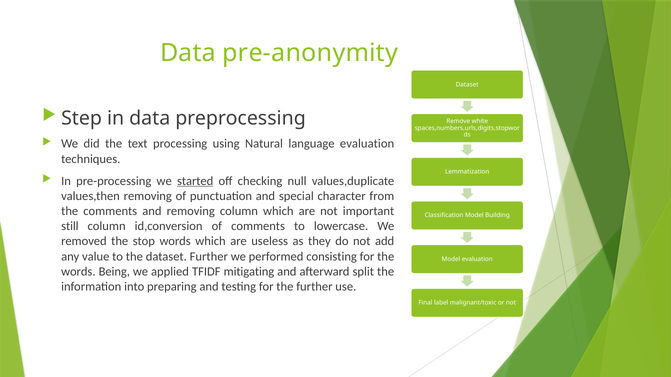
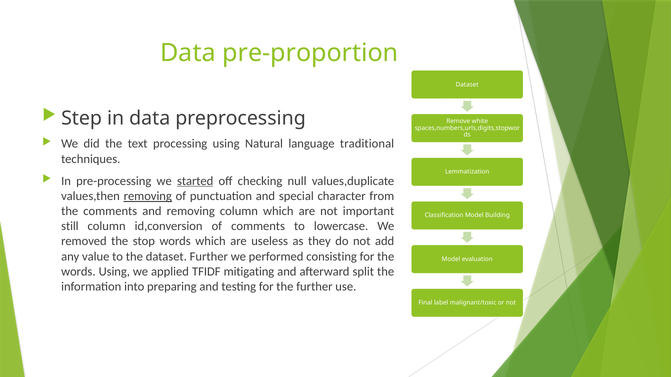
pre-anonymity: pre-anonymity -> pre-proportion (310, 53)
language evaluation: evaluation -> traditional (367, 144)
removing underline: none -> present (148, 196)
words Being: Being -> Using (114, 272)
